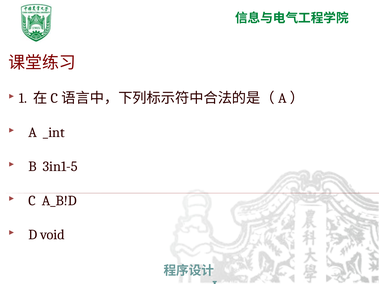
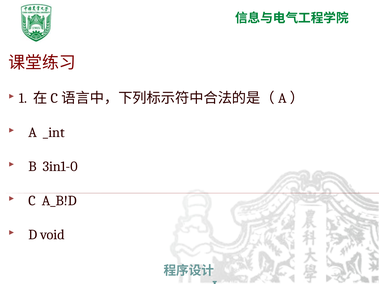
3in1-5: 3in1-5 -> 3in1-0 (60, 167)
